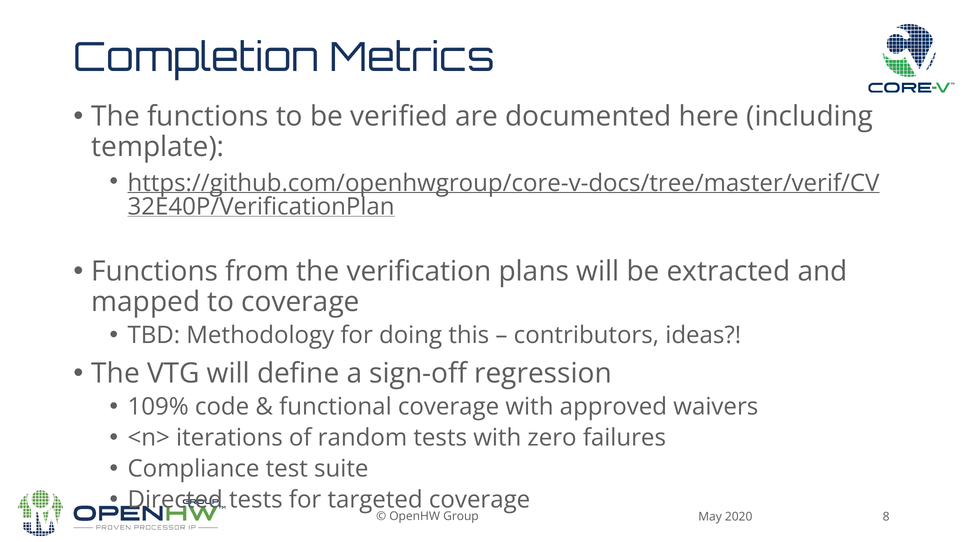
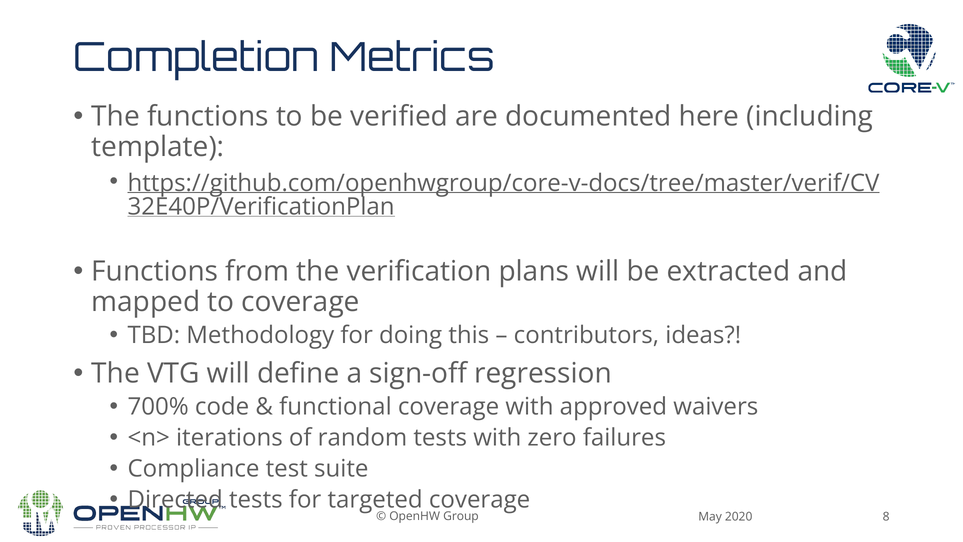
109%: 109% -> 700% (158, 406)
